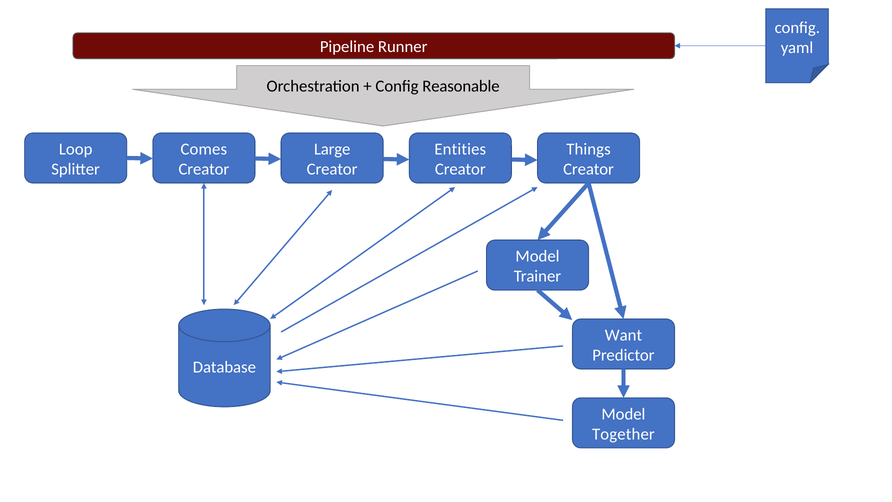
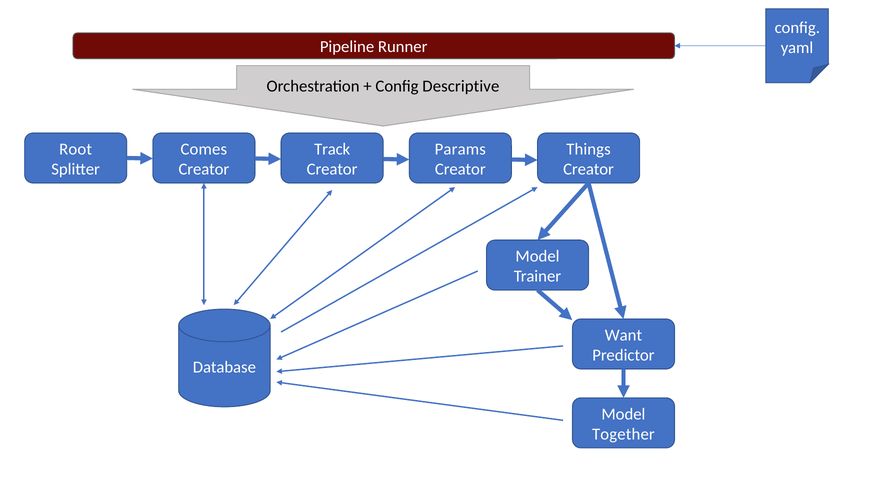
Reasonable: Reasonable -> Descriptive (461, 86)
Loop: Loop -> Root (76, 149)
Large: Large -> Track (332, 149)
Entities: Entities -> Params (460, 149)
